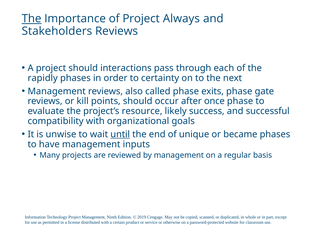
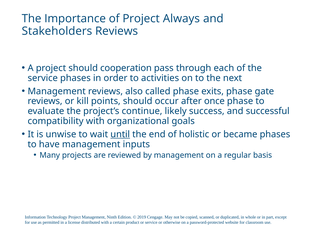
The underline: present -> none (32, 19)
interactions: interactions -> cooperation (126, 68)
rapidly: rapidly -> service (43, 78)
certainty: certainty -> activities (160, 78)
resource: resource -> continue (142, 111)
unique: unique -> holistic (194, 134)
